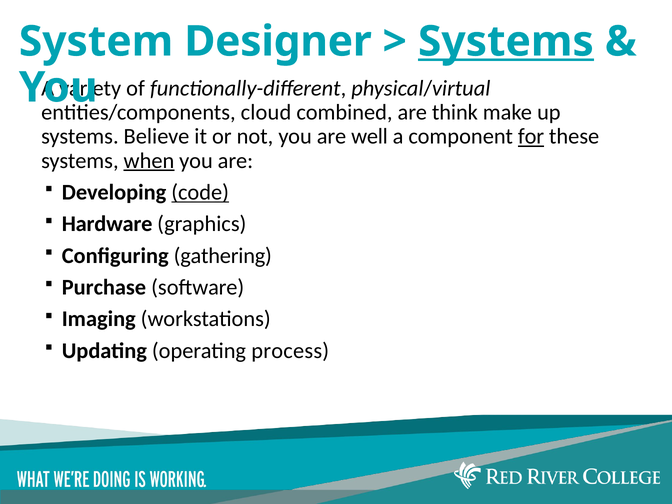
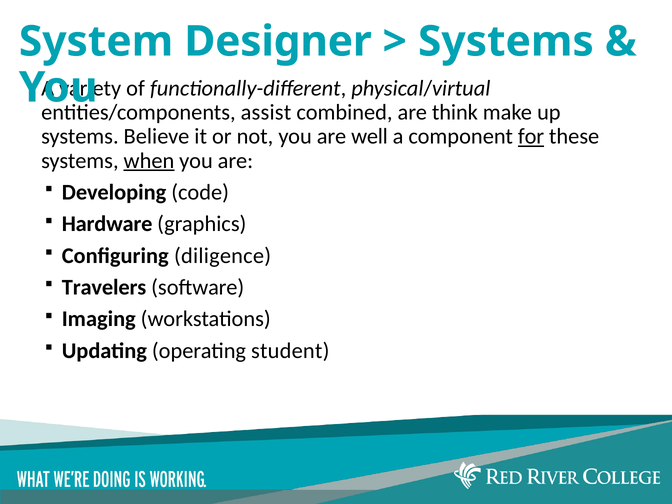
Systems underline: present -> none (506, 42)
cloud: cloud -> assist (266, 112)
code underline: present -> none (200, 192)
gathering: gathering -> diligence (223, 256)
Purchase: Purchase -> Travelers (104, 287)
process: process -> student (290, 351)
